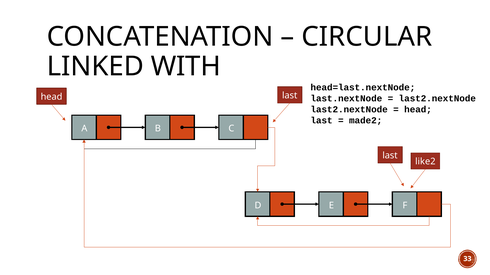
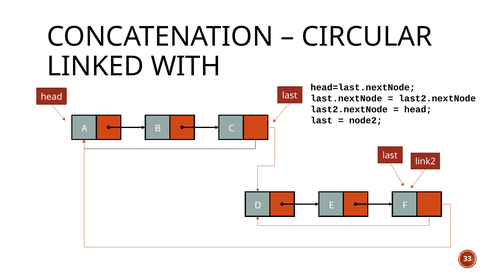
made2: made2 -> node2 (366, 121)
like2: like2 -> link2 (425, 162)
